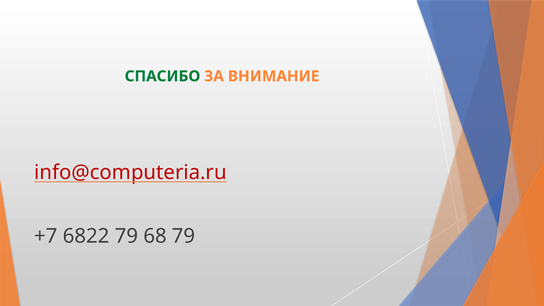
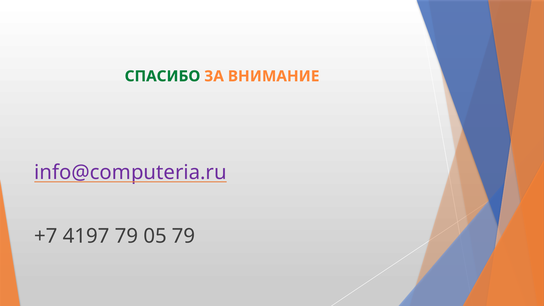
info@computeria.ru colour: red -> purple (130, 172)
6822: 6822 -> 4197 (86, 236)
68: 68 -> 05 (155, 236)
